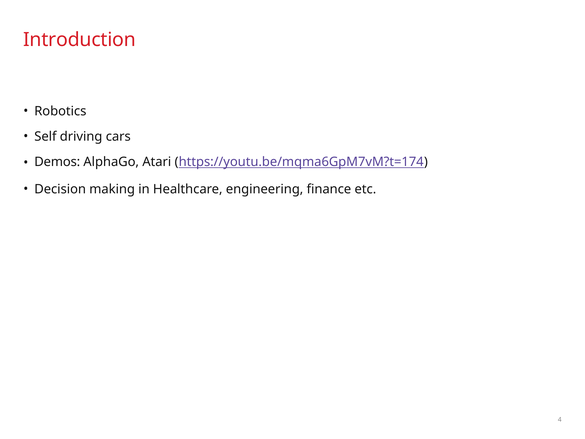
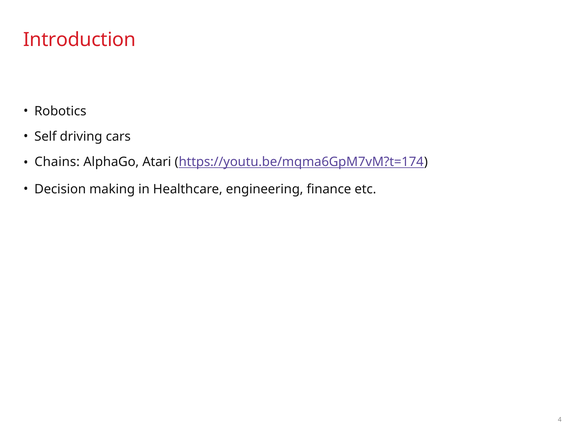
Demos: Demos -> Chains (57, 162)
